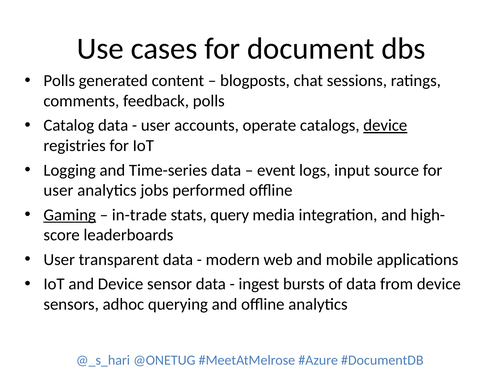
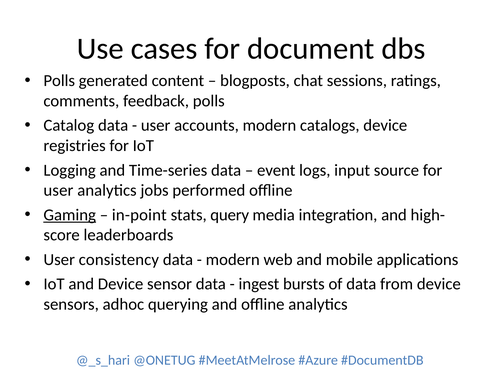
accounts operate: operate -> modern (269, 126)
device underline: present -> none (385, 126)
in-trade: in-trade -> in-point (139, 215)
transparent: transparent -> consistency (119, 260)
